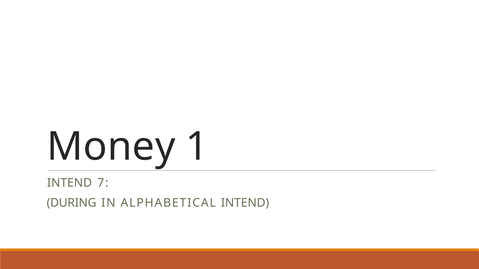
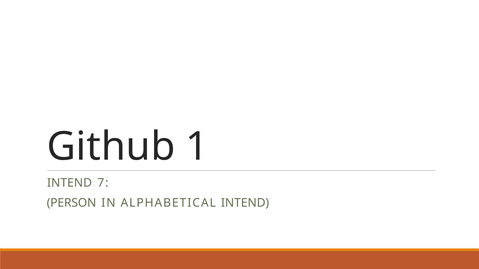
Money: Money -> Github (111, 147)
DURING: DURING -> PERSON (72, 203)
